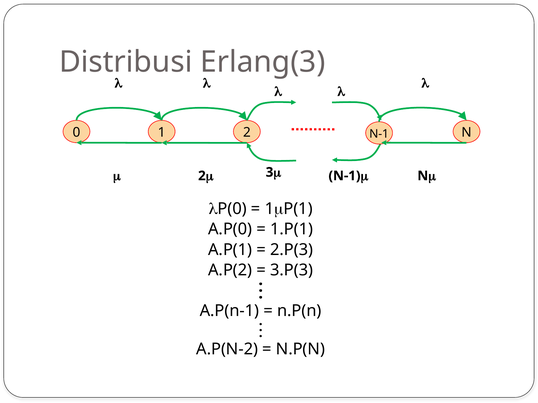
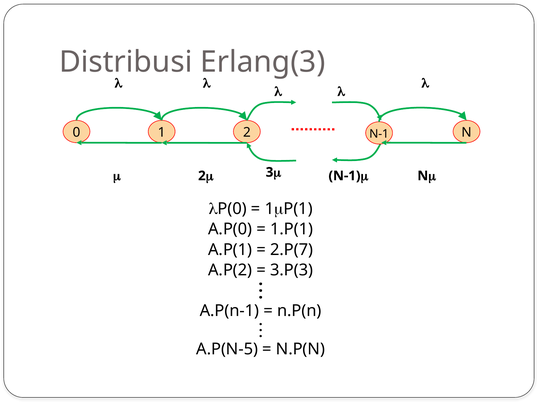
2.P(3: 2.P(3 -> 2.P(7 (292, 250)
A.P(N-2: A.P(N-2 -> A.P(N-5 (227, 350)
